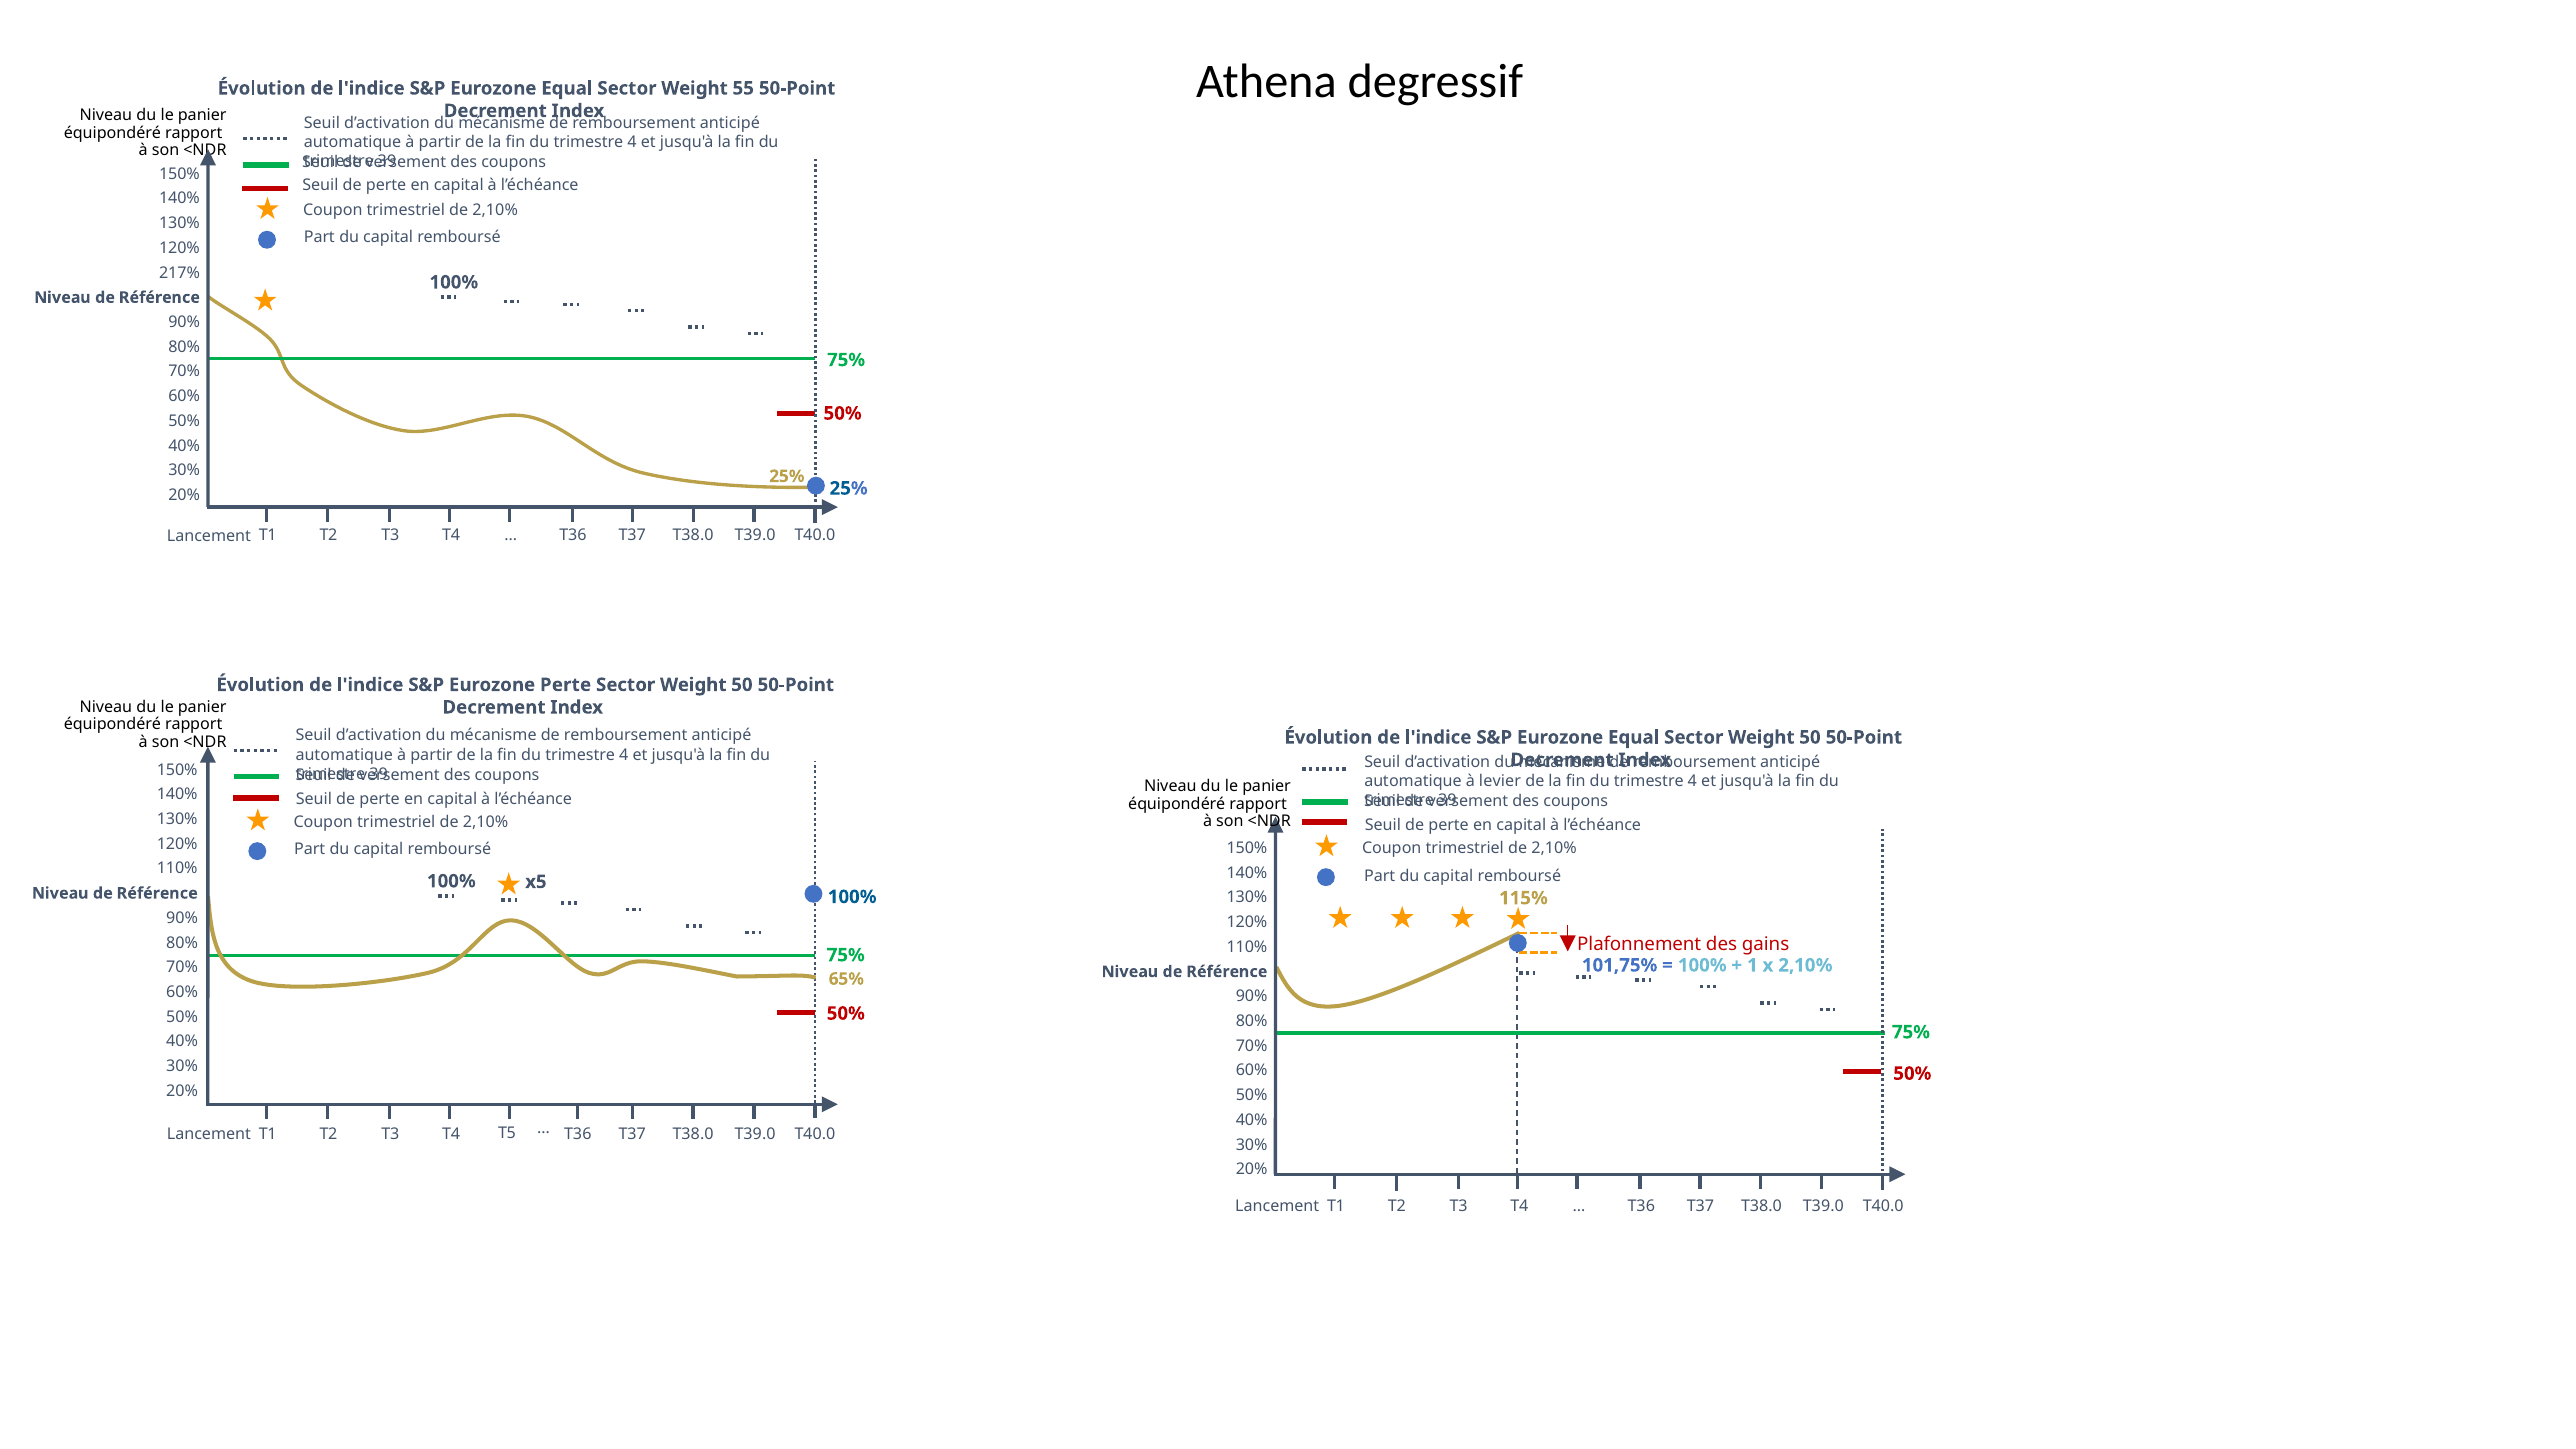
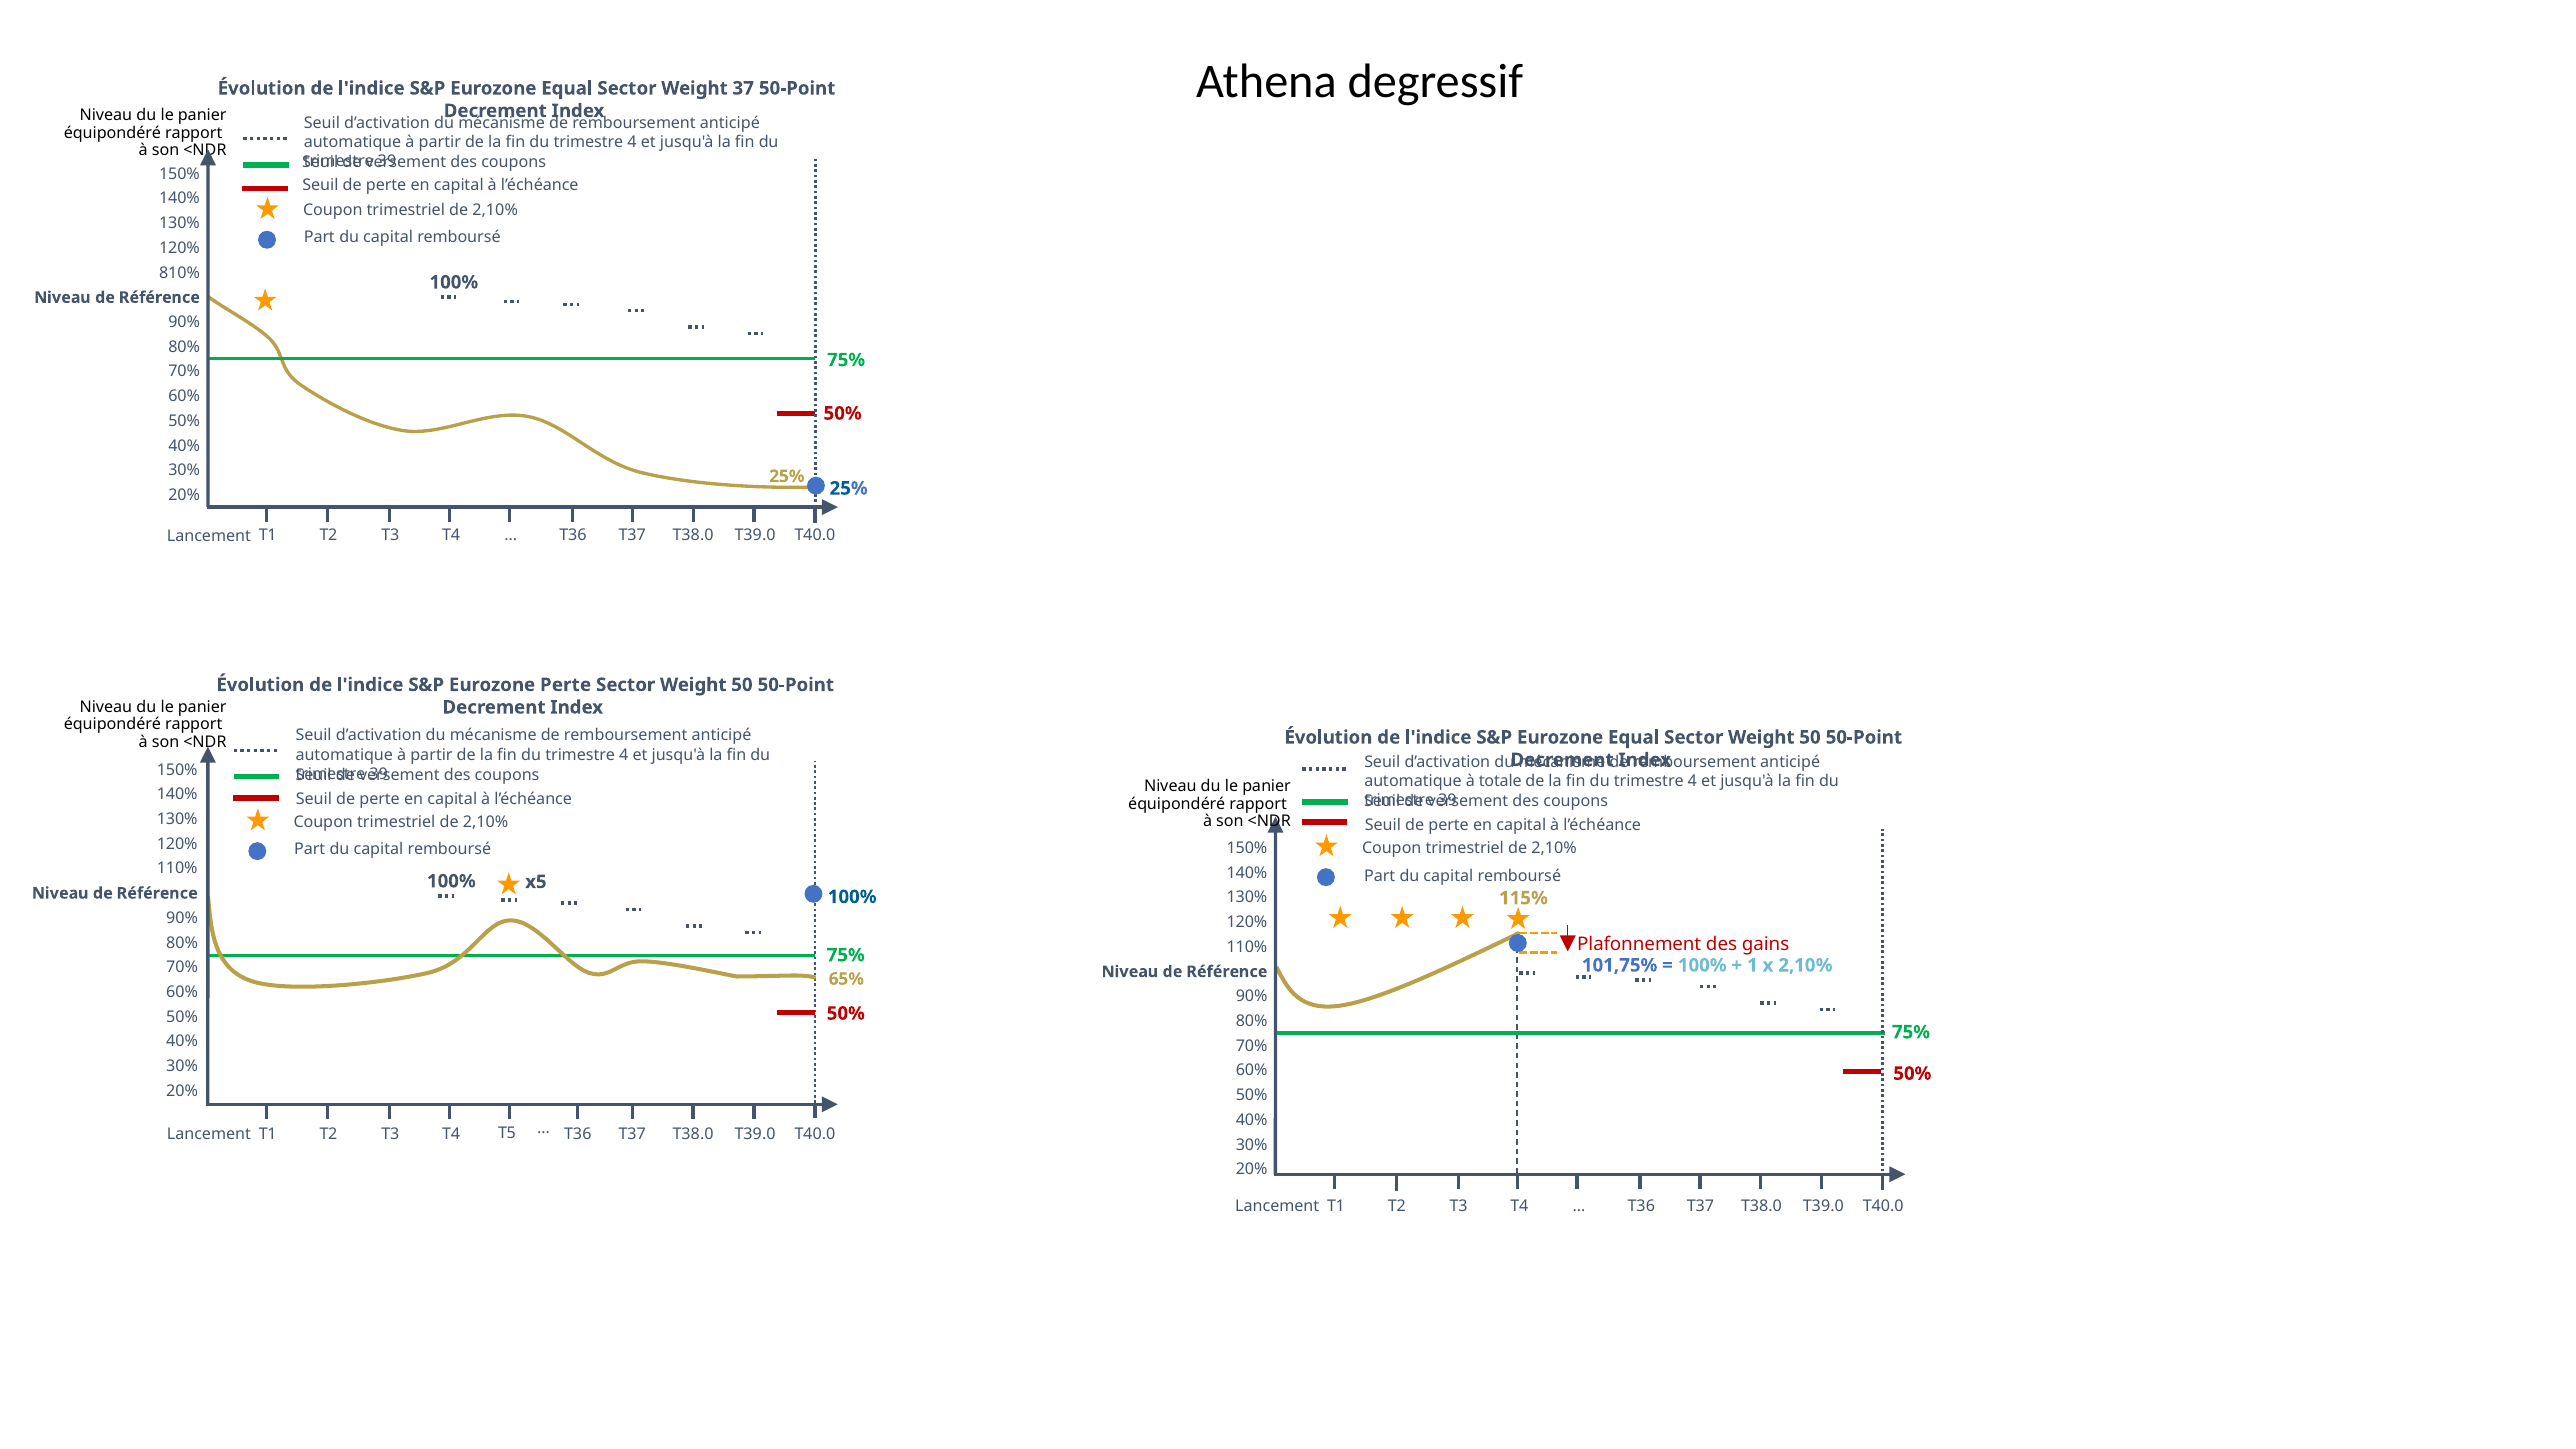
55: 55 -> 37 (743, 88)
217%: 217% -> 810% (179, 273)
levier: levier -> totale (1500, 781)
